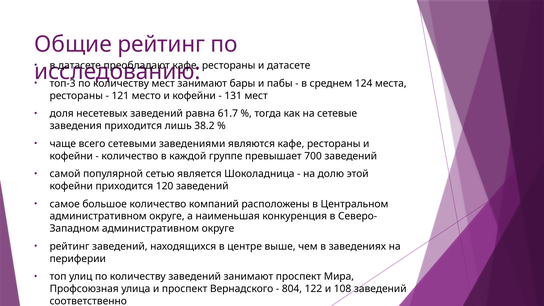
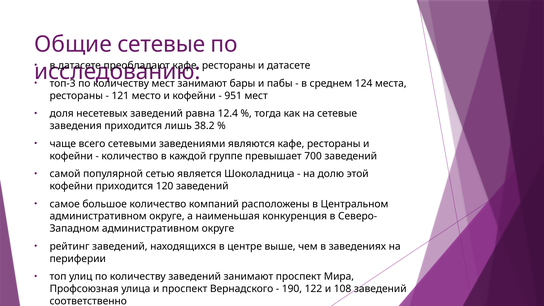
Общие рейтинг: рейтинг -> сетевые (161, 44)
131: 131 -> 951 (233, 96)
61.7: 61.7 -> 12.4 (228, 114)
804: 804 -> 190 (292, 289)
